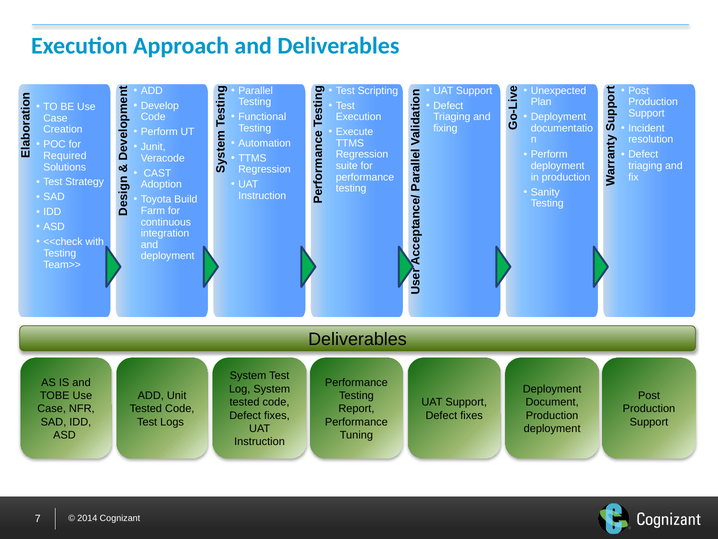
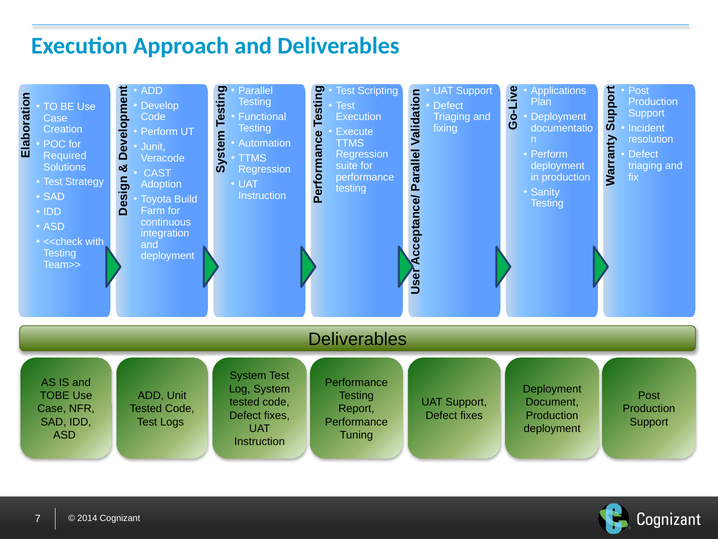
Unexpected: Unexpected -> Applications (559, 91)
